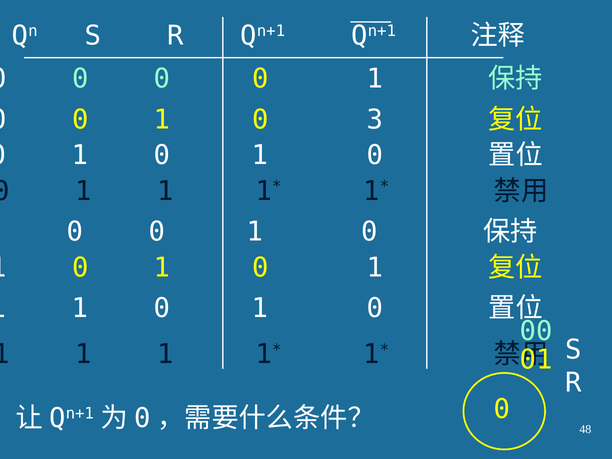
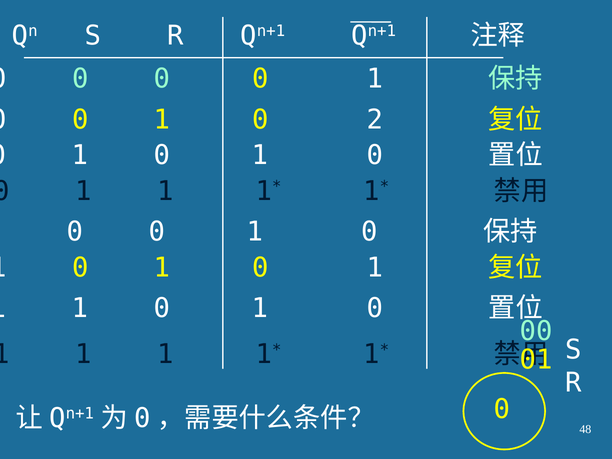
3: 3 -> 2 (375, 120)
